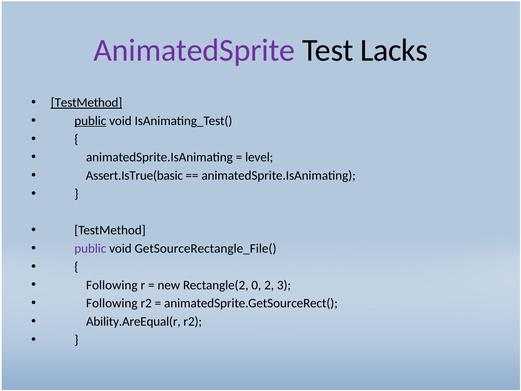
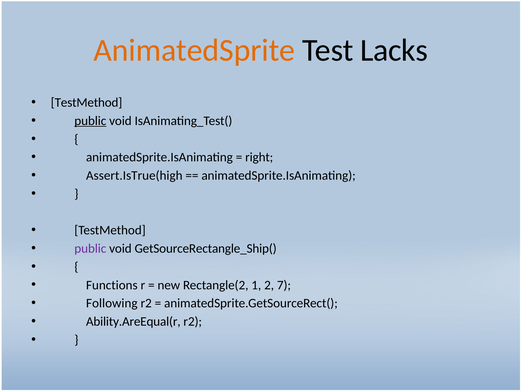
AnimatedSprite colour: purple -> orange (194, 50)
TestMethod underline: present -> none (87, 103)
level: level -> right (259, 157)
Assert.IsTrue(basic: Assert.IsTrue(basic -> Assert.IsTrue(high (134, 175)
GetSourceRectangle_File(: GetSourceRectangle_File( -> GetSourceRectangle_Ship( (206, 248)
Following: Following -> Functions (112, 285)
0: 0 -> 1 (256, 285)
3: 3 -> 7 (284, 285)
